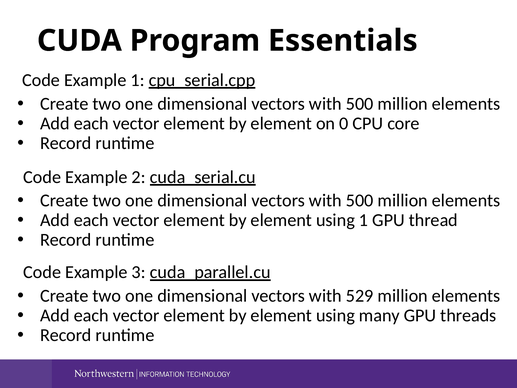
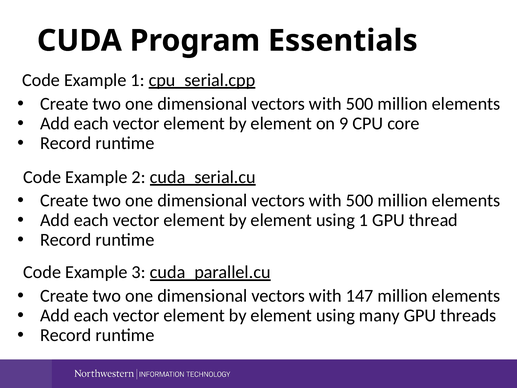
0: 0 -> 9 (344, 123)
529: 529 -> 147 (360, 296)
